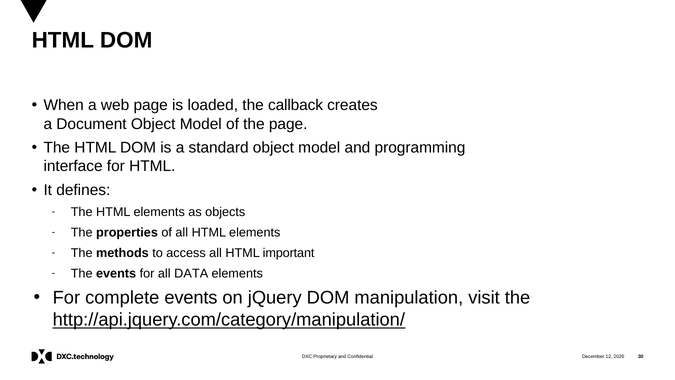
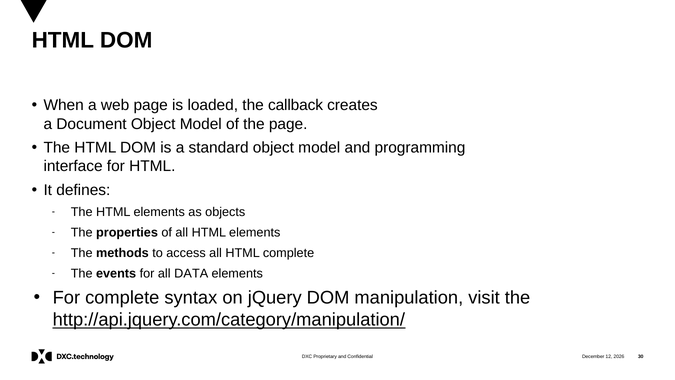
HTML important: important -> complete (289, 253)
complete events: events -> syntax (191, 298)
